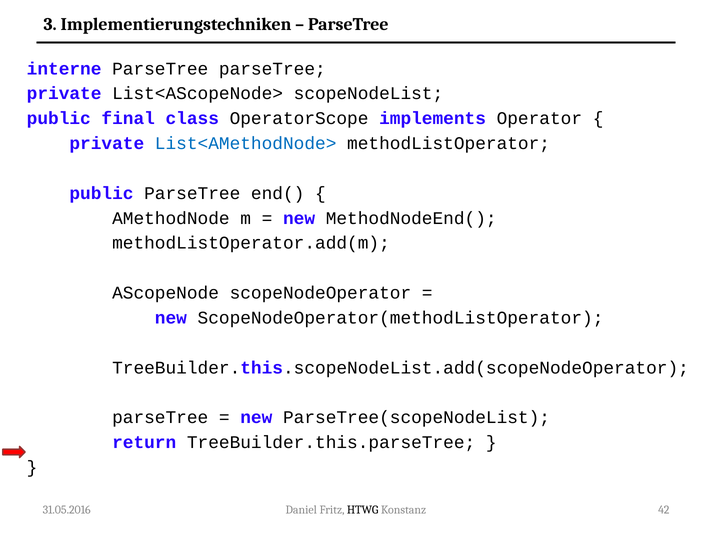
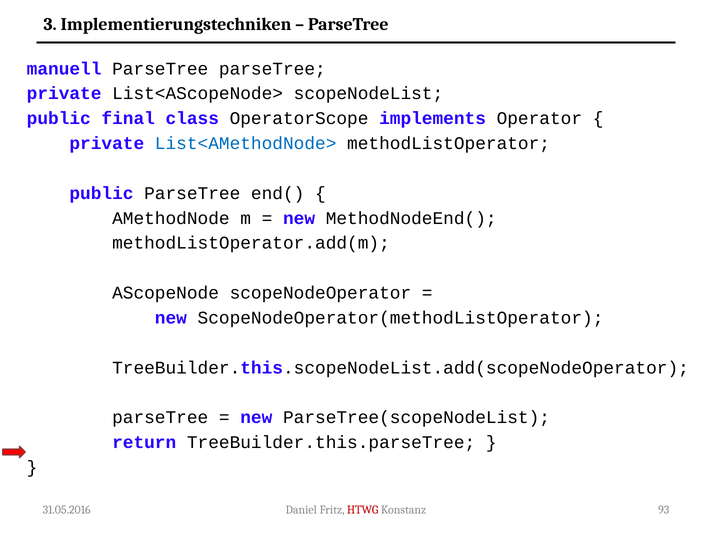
interne: interne -> manuell (64, 69)
HTWG colour: black -> red (363, 510)
42: 42 -> 93 (664, 510)
